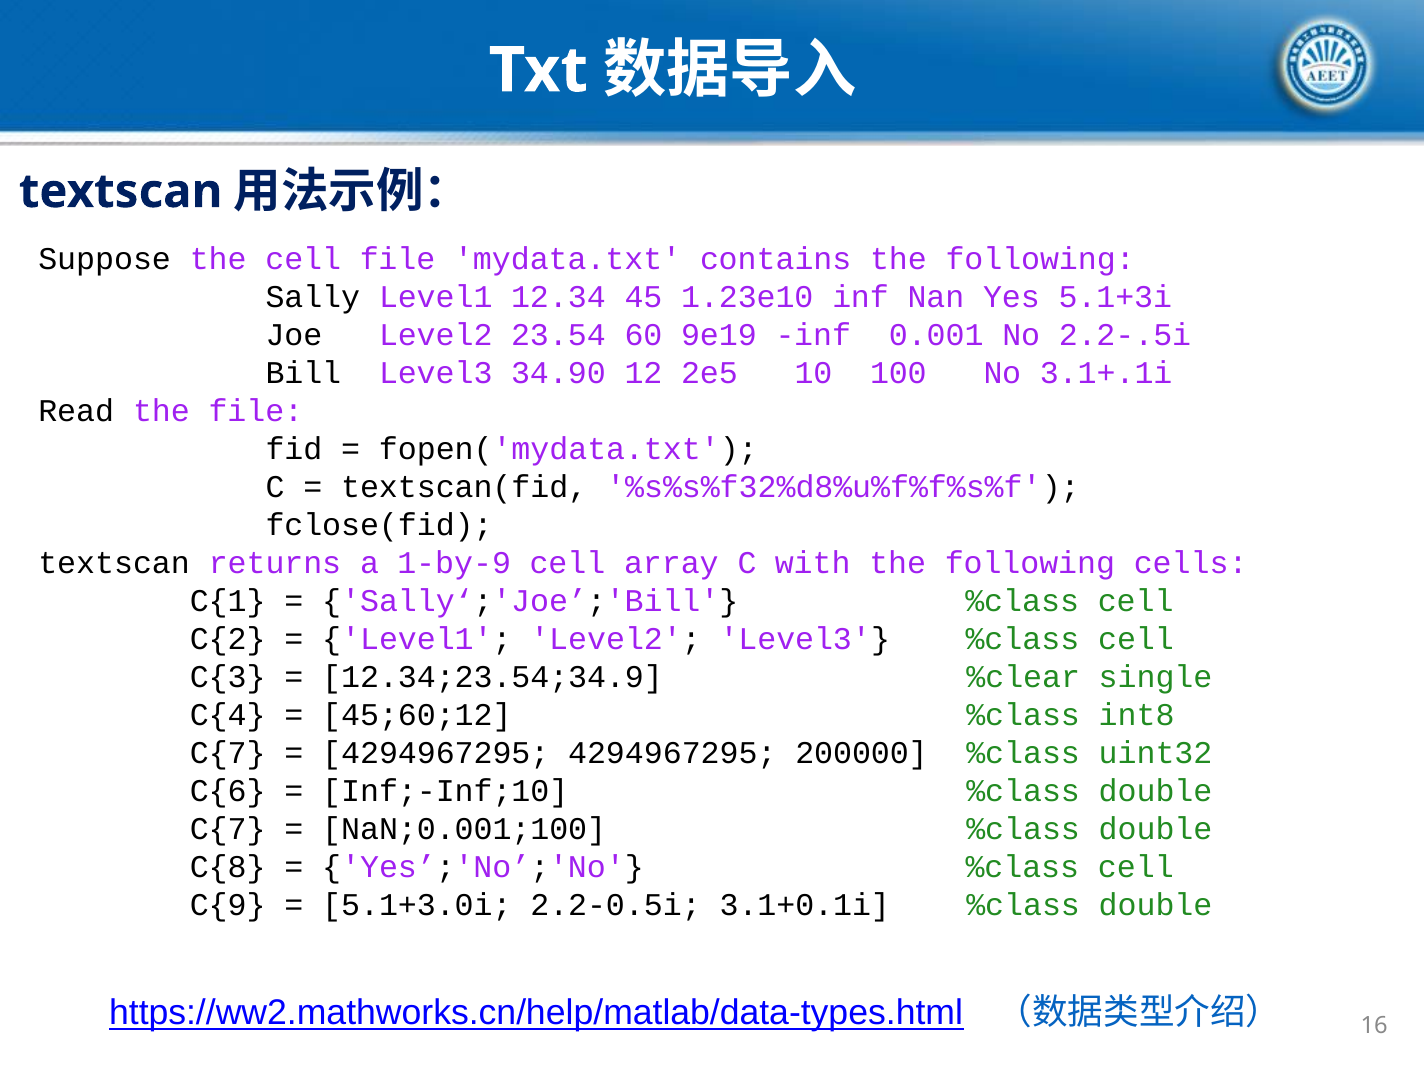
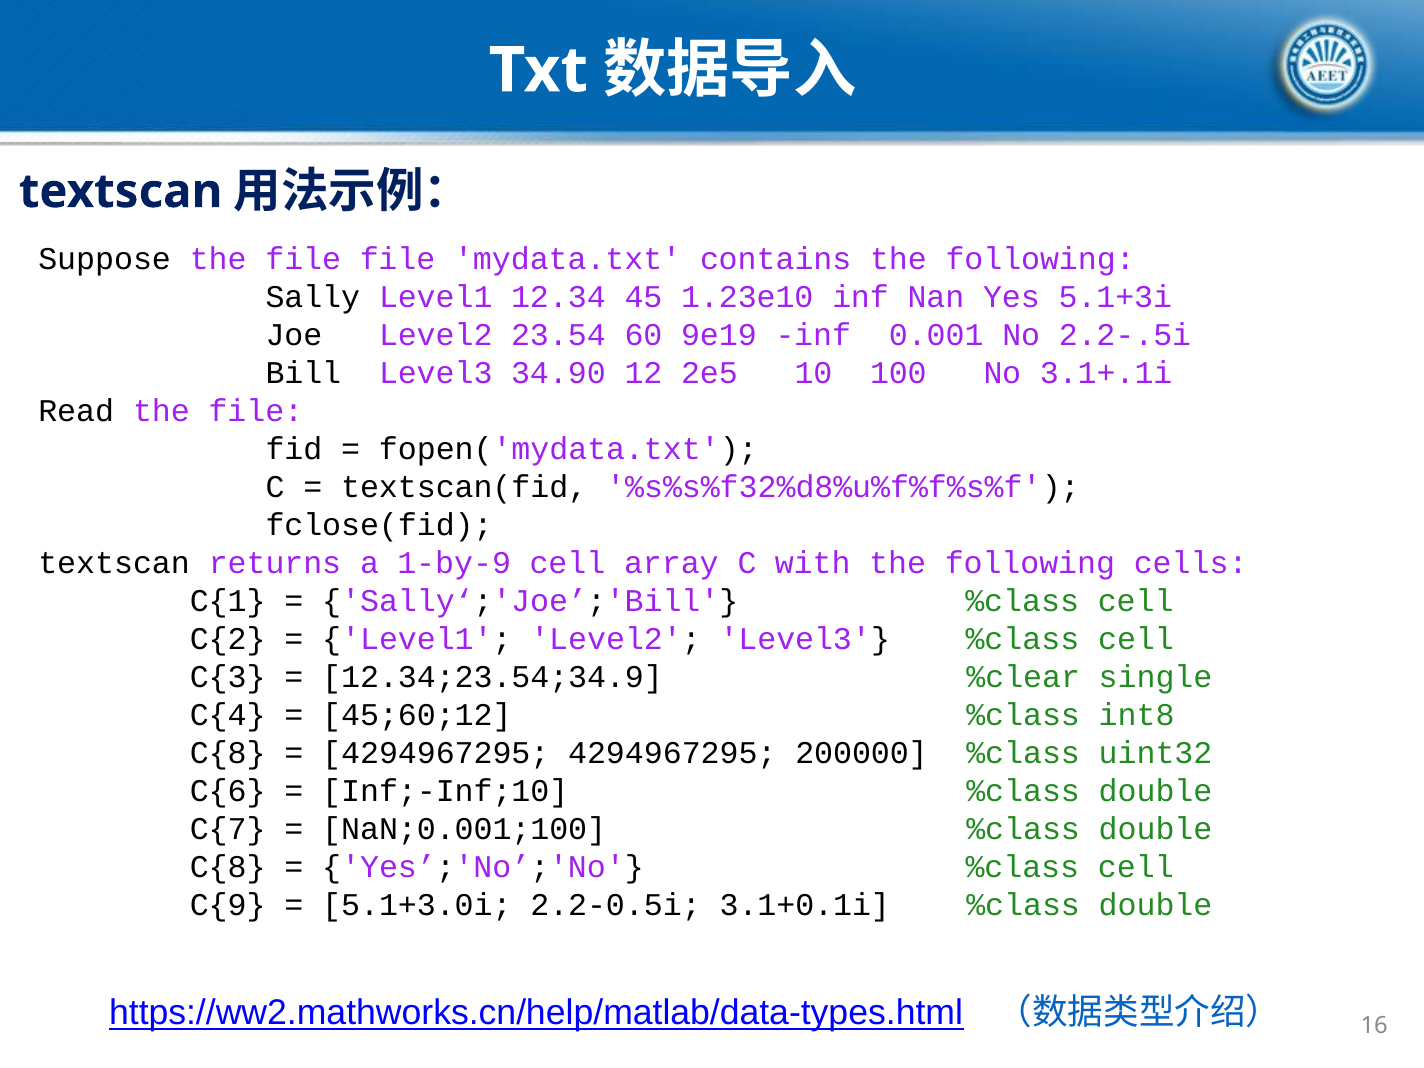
Suppose the cell: cell -> file (303, 260)
C{7: C{7 -> C{8 (228, 753)
